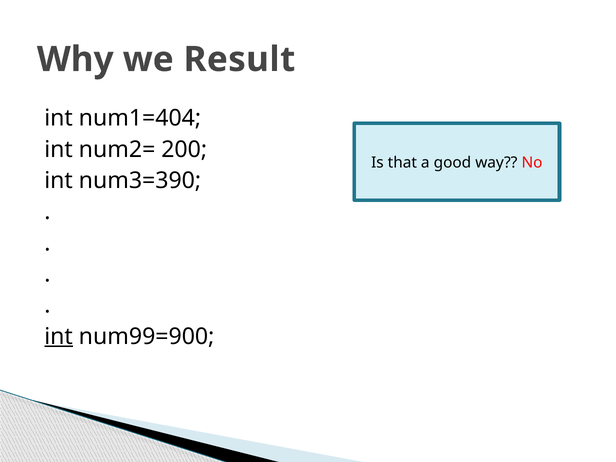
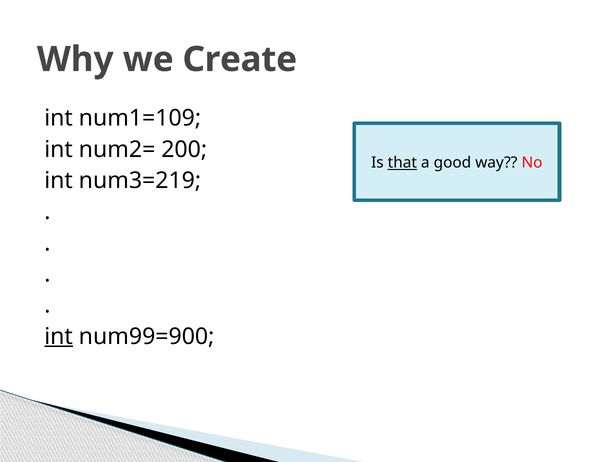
Result: Result -> Create (240, 59)
num1=404: num1=404 -> num1=109 (140, 118)
that underline: none -> present (402, 163)
num3=390: num3=390 -> num3=219 (140, 181)
